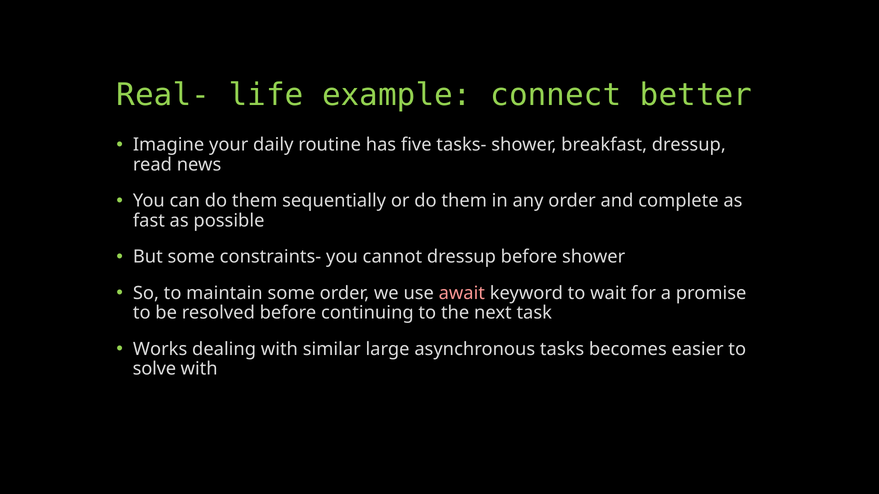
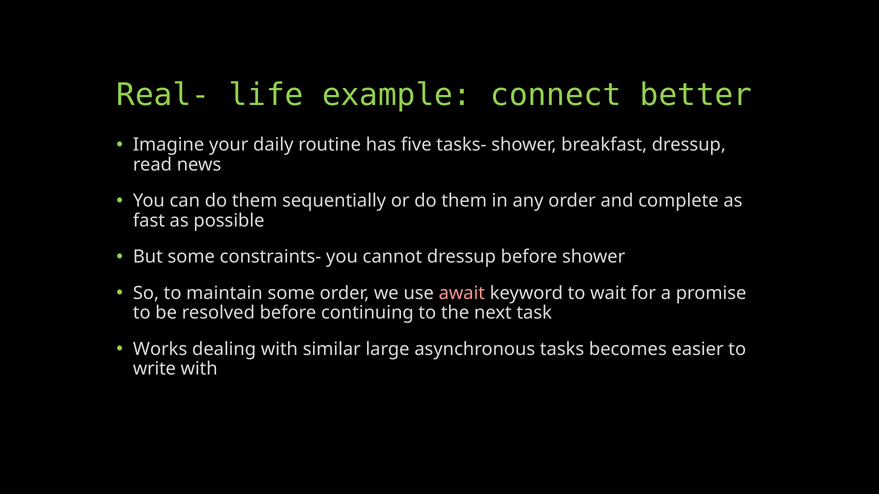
solve: solve -> write (154, 369)
